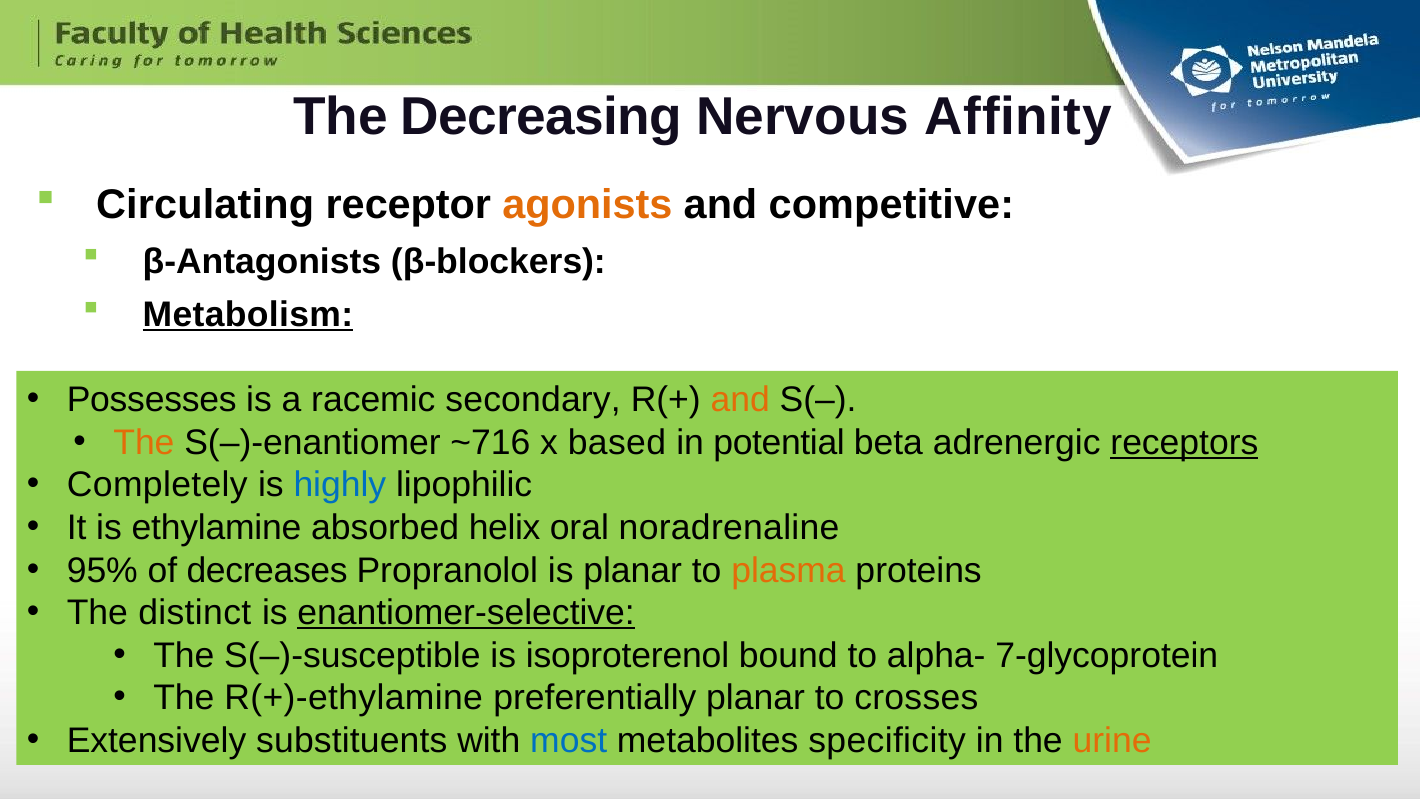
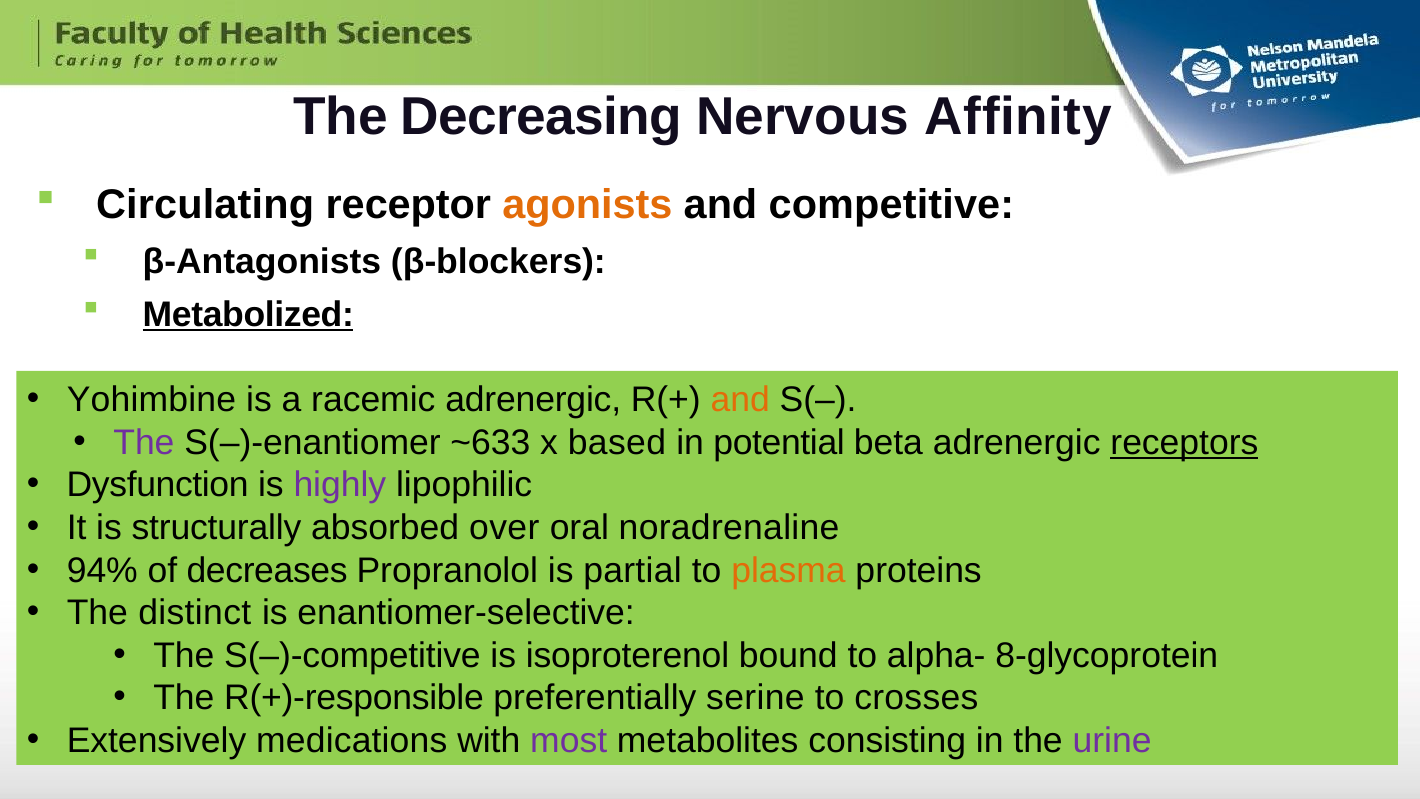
Metabolism: Metabolism -> Metabolized (248, 314)
Possesses: Possesses -> Yohimbine (151, 400)
racemic secondary: secondary -> adrenergic (533, 400)
The colour: orange -> purple (144, 442)
~716: ~716 -> ~633 (490, 442)
Completely: Completely -> Dysfunction (158, 485)
highly colour: blue -> purple (340, 485)
ethylamine: ethylamine -> structurally (217, 528)
helix: helix -> over (504, 528)
95%: 95% -> 94% (102, 570)
is planar: planar -> partial (633, 570)
enantiomer-selective underline: present -> none (466, 613)
S(–)-susceptible: S(–)-susceptible -> S(–)-competitive (352, 655)
7-glycoprotein: 7-glycoprotein -> 8-glycoprotein (1107, 655)
R(+)-ethylamine: R(+)-ethylamine -> R(+)-responsible (354, 698)
preferentially planar: planar -> serine (755, 698)
substituents: substituents -> medications (352, 741)
most colour: blue -> purple (569, 741)
specificity: specificity -> consisting (887, 741)
urine colour: orange -> purple (1112, 741)
